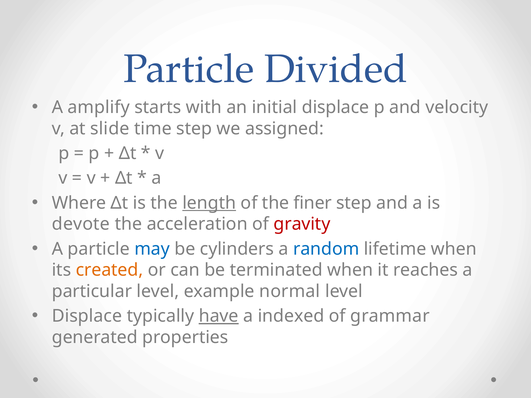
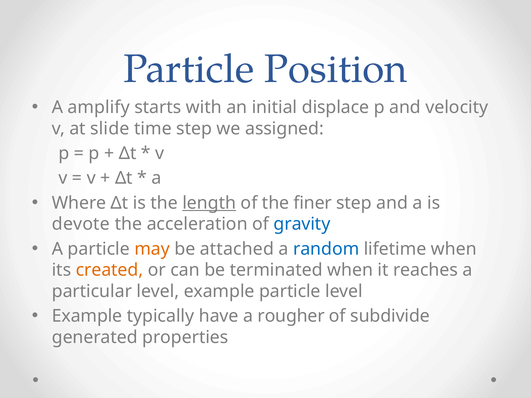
Divided: Divided -> Position (336, 69)
gravity colour: red -> blue (302, 224)
may colour: blue -> orange (152, 249)
cylinders: cylinders -> attached (237, 249)
example normal: normal -> particle (290, 291)
Displace: Displace -> Example (87, 316)
have underline: present -> none (219, 316)
indexed: indexed -> rougher (291, 316)
grammar: grammar -> subdivide (390, 316)
